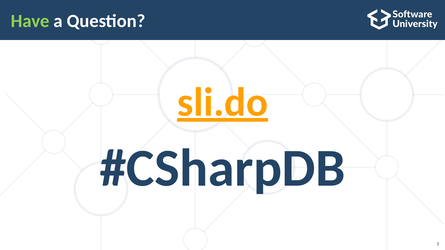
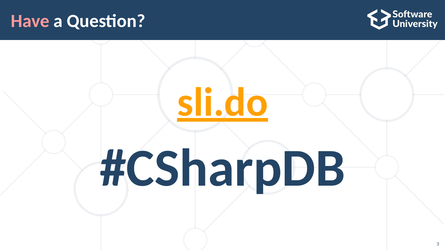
Have colour: light green -> pink (30, 21)
